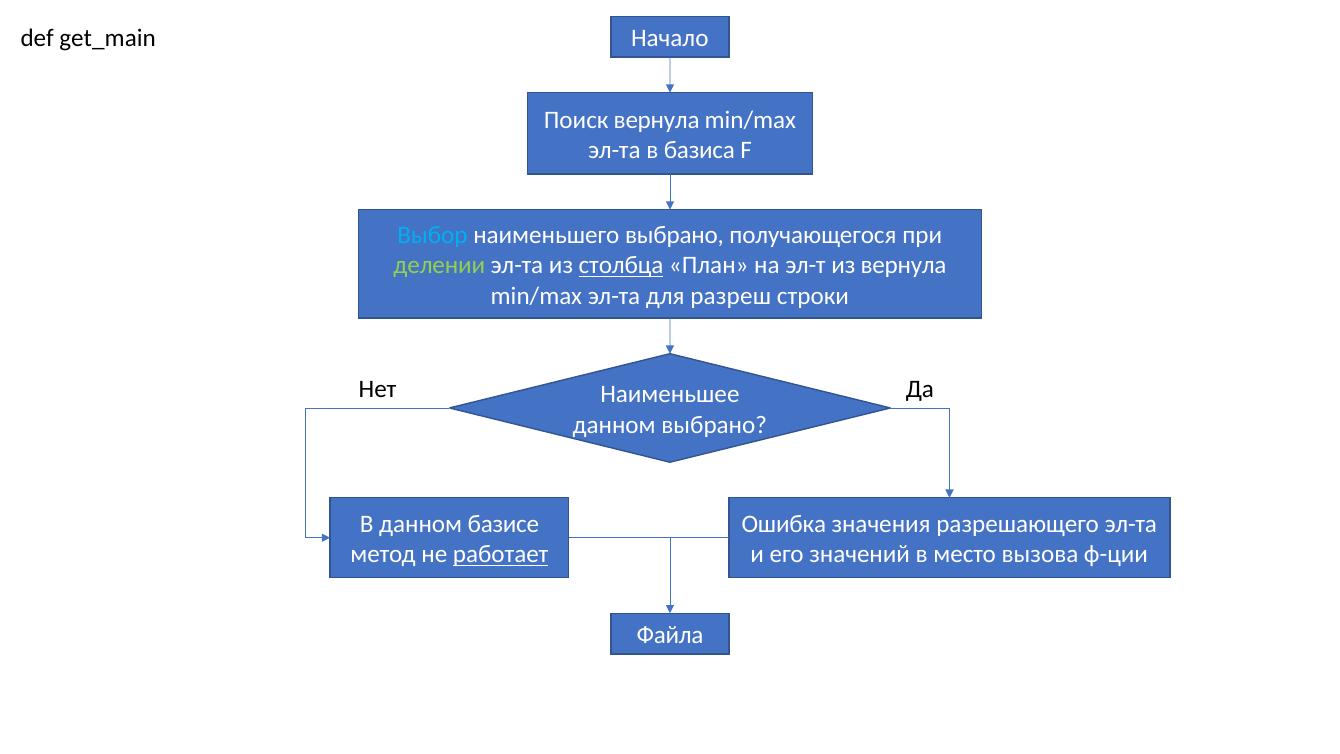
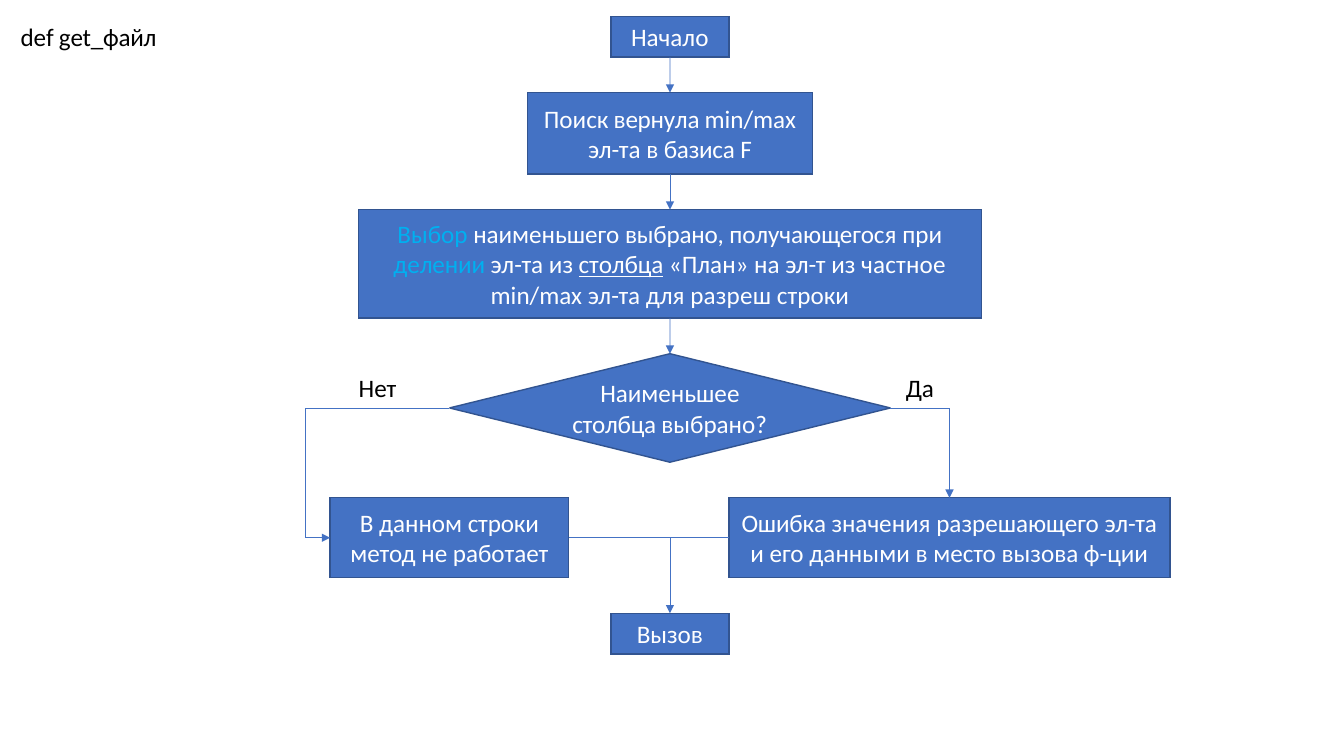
get_main: get_main -> get_файл (108, 38)
делении colour: light green -> light blue (439, 266)
из вернула: вернула -> частное (903, 266)
данном: данном -> столбца (614, 425)
данном базисе: базисе -> строки (503, 524)
работает underline: present -> none (501, 554)
значений: значений -> данными (860, 554)
Файла: Файла -> Вызов (670, 635)
